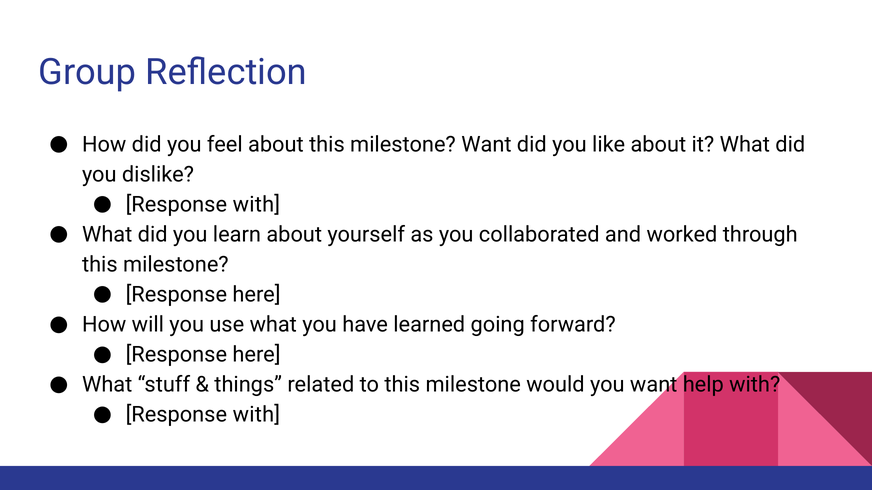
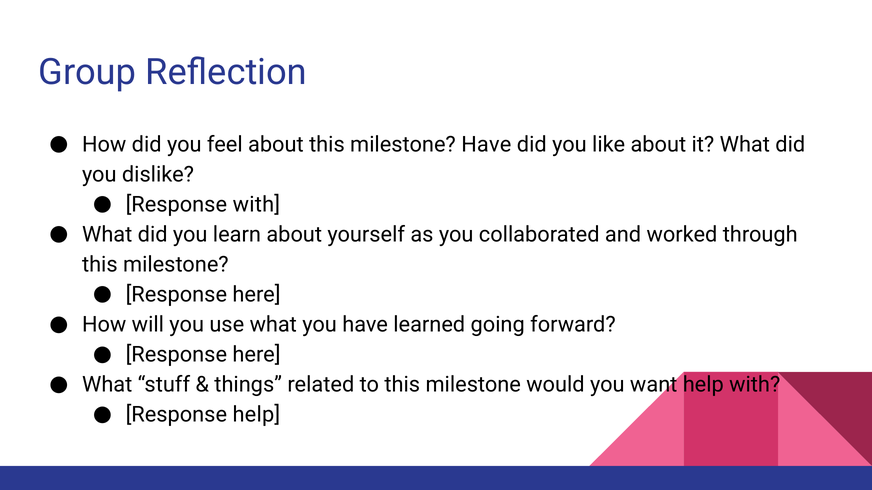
milestone Want: Want -> Have (486, 145)
with: with -> help (256, 415)
